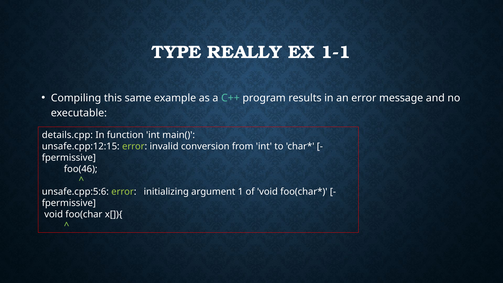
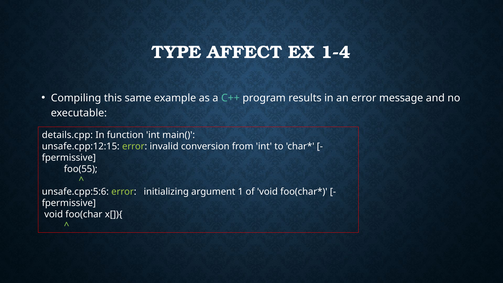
REALLY: REALLY -> AFFECT (245, 52)
1-1: 1-1 -> 1-4 (336, 52)
foo(46: foo(46 -> foo(55 (81, 169)
